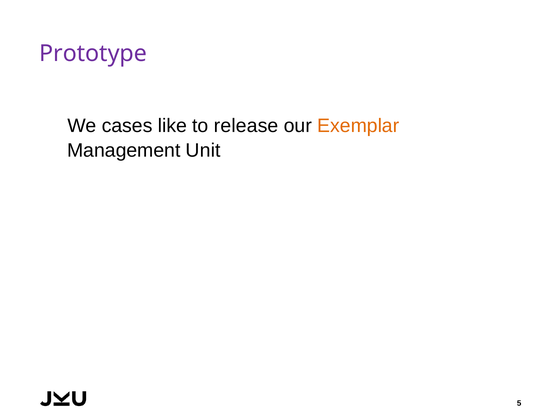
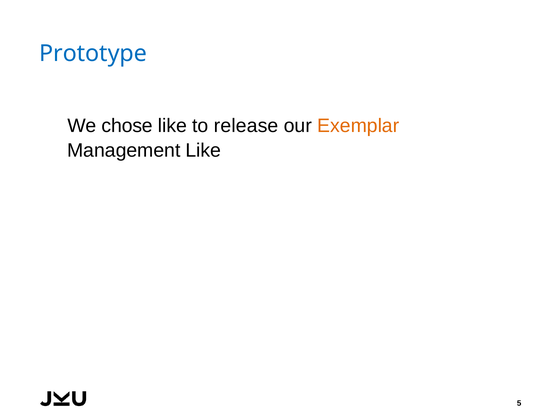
Prototype colour: purple -> blue (93, 54)
cases: cases -> chose (127, 126)
Management Unit: Unit -> Like (203, 150)
